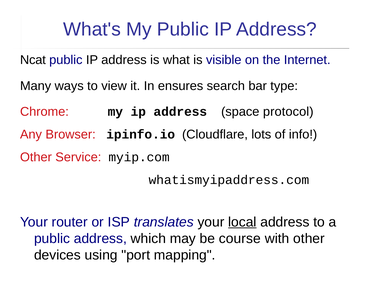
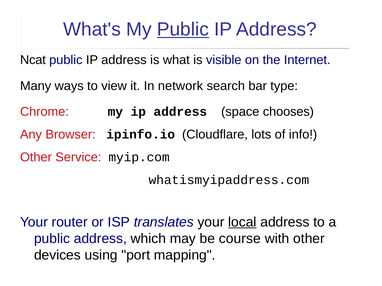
Public underline: none -> present (183, 29)
ensures: ensures -> network (181, 86)
protocol: protocol -> chooses (288, 112)
